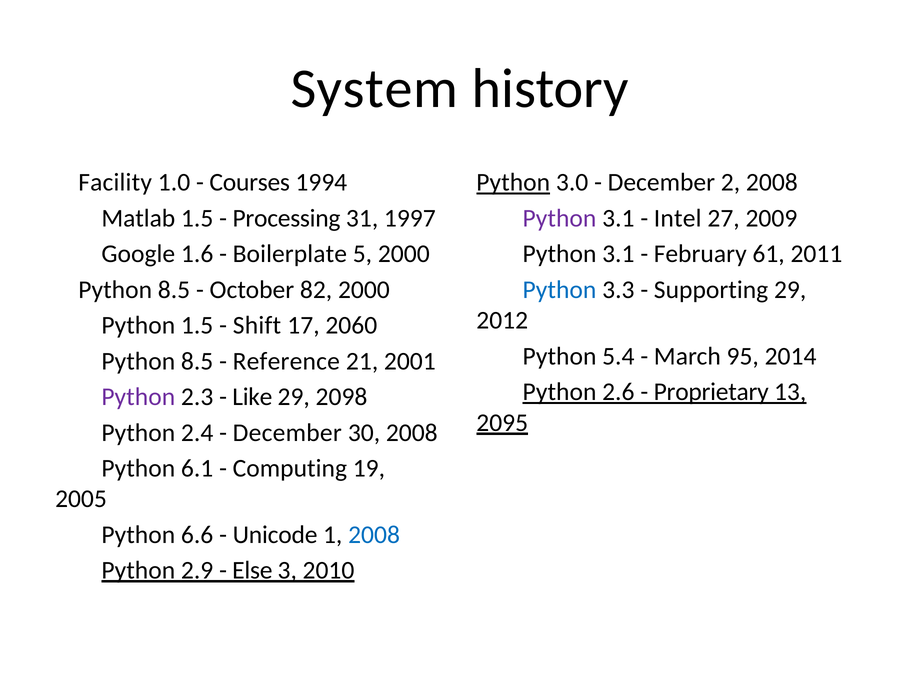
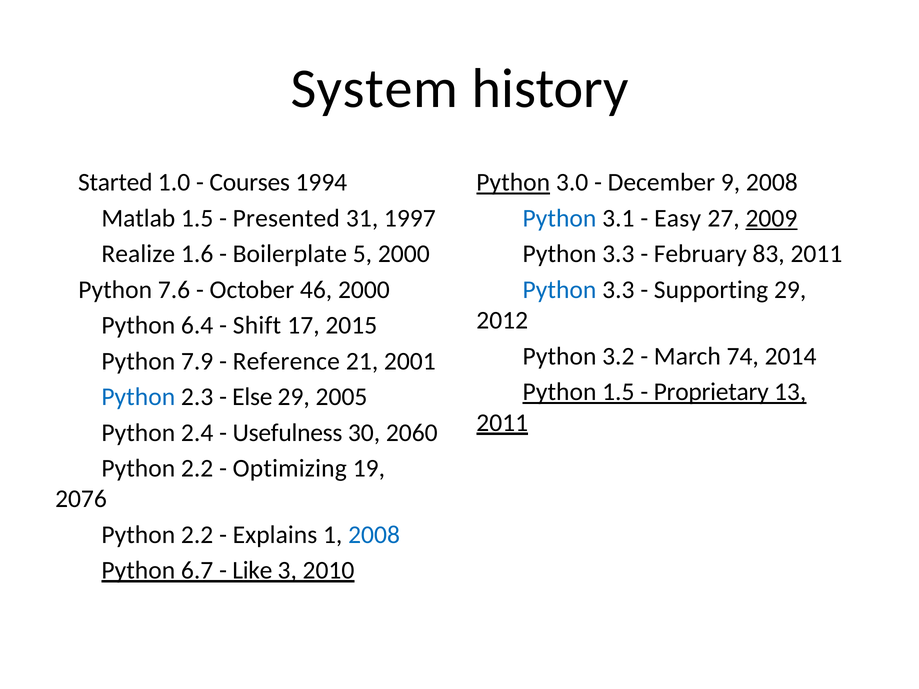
Facility: Facility -> Started (115, 183)
2: 2 -> 9 (731, 183)
Processing: Processing -> Presented (286, 218)
Python colour: purple -> blue (559, 218)
Intel: Intel -> Easy (678, 218)
2009 underline: none -> present (771, 218)
Google: Google -> Realize (138, 254)
3.1: 3.1 -> 3.3 (618, 254)
61: 61 -> 83 (769, 254)
8.5: 8.5 -> 7.6 (174, 290)
82: 82 -> 46 (316, 290)
Python 1.5: 1.5 -> 6.4 (197, 326)
2060: 2060 -> 2015 (351, 326)
5.4: 5.4 -> 3.2 (618, 356)
95: 95 -> 74 (743, 356)
8.5: 8.5 -> 7.9 (197, 361)
Python 2.6: 2.6 -> 1.5 (618, 392)
Python colour: purple -> blue (138, 397)
Like: Like -> Else (252, 397)
2098: 2098 -> 2005 (342, 397)
2095: 2095 -> 2011 (502, 423)
December: December -> Usefulness (288, 433)
30 2008: 2008 -> 2060 (412, 433)
6.1: 6.1 -> 2.2 (197, 469)
Computing: Computing -> Optimizing (290, 469)
2005: 2005 -> 2076 (81, 499)
6.6: 6.6 -> 2.2 (197, 535)
Unicode: Unicode -> Explains (275, 535)
2.9: 2.9 -> 6.7 (197, 571)
Else: Else -> Like (252, 571)
